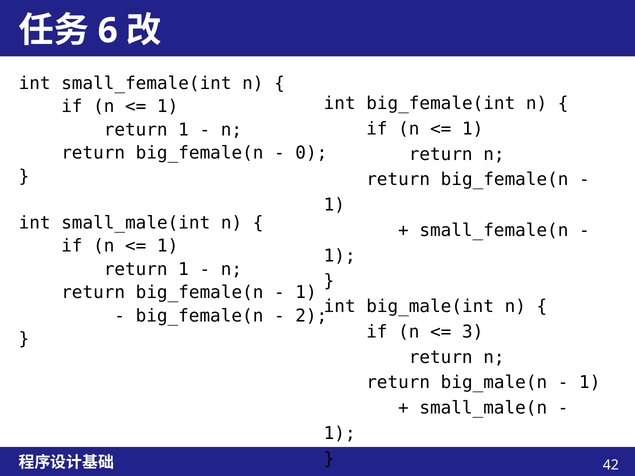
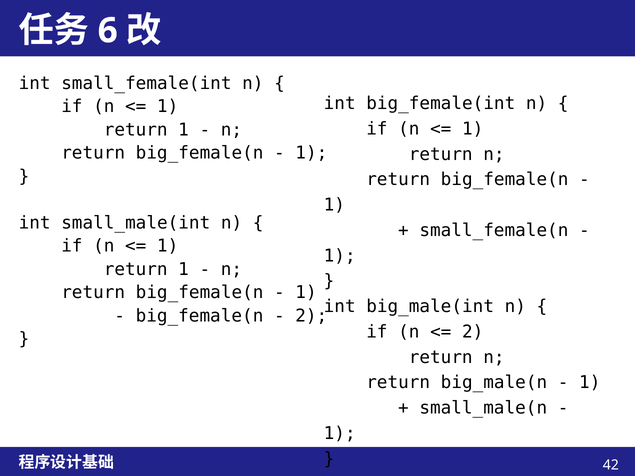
0: 0 -> 1 (311, 153)
3: 3 -> 2 (473, 332)
